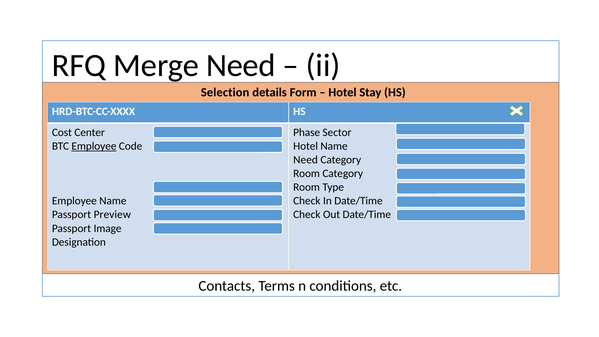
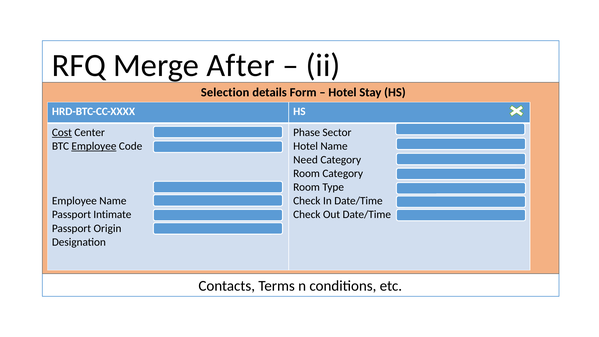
Merge Need: Need -> After (241, 65)
Cost underline: none -> present (62, 132)
Preview: Preview -> Intimate (112, 215)
Image: Image -> Origin (108, 228)
